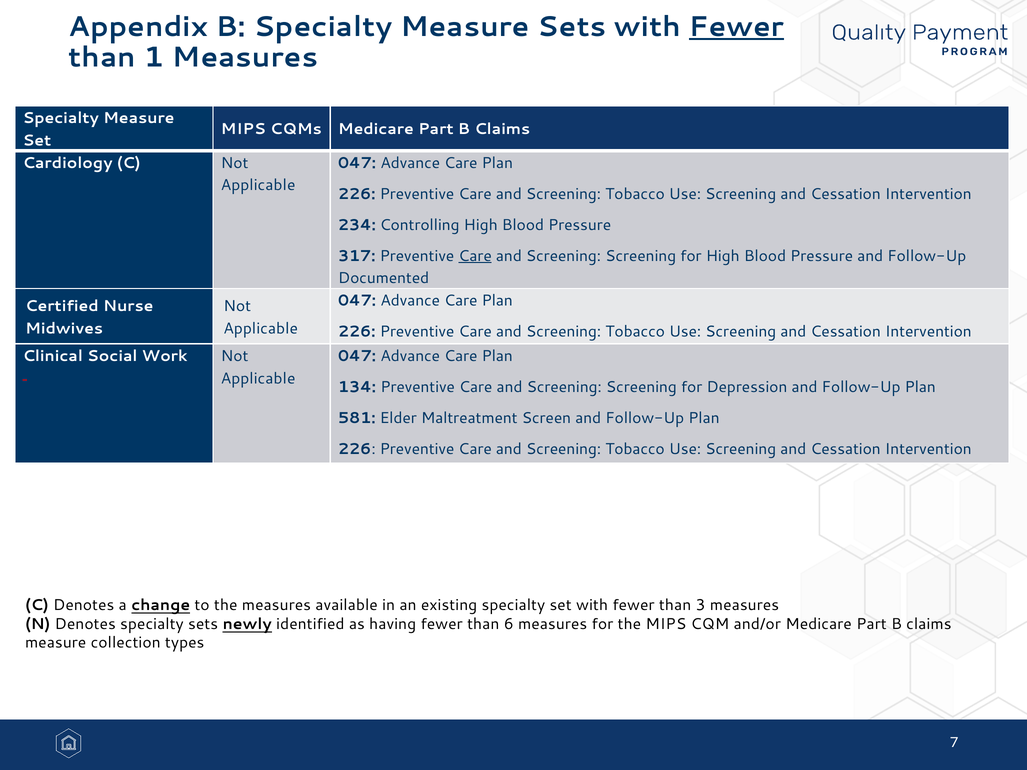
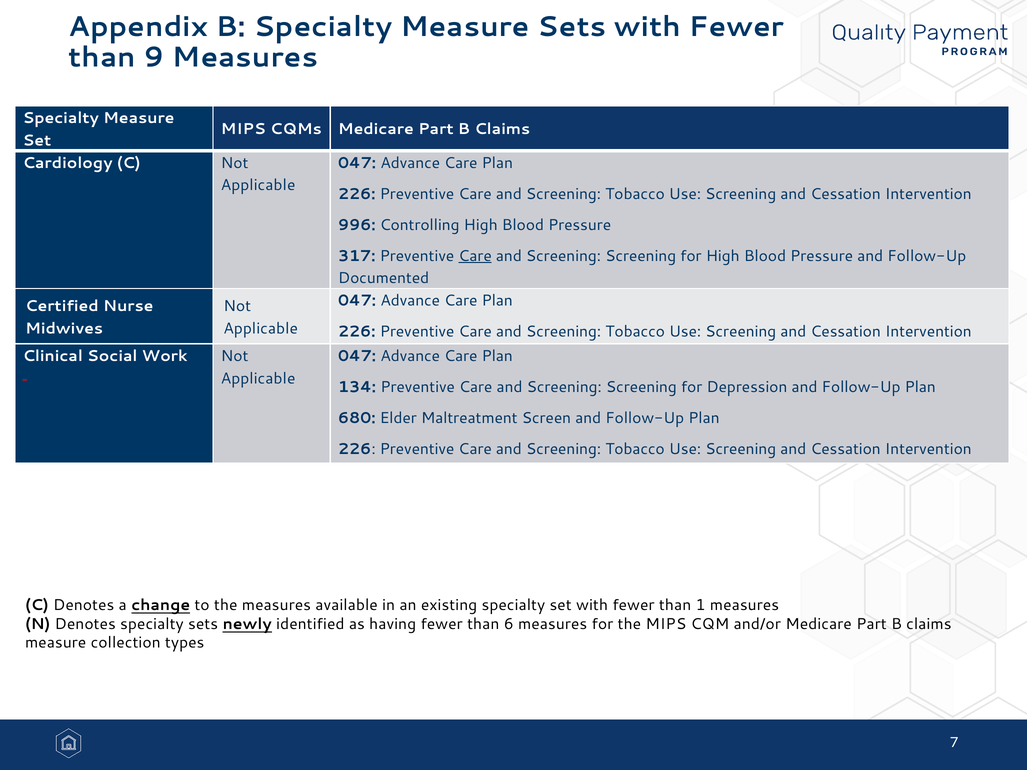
Fewer underline: present -> none (736, 27)
1: 1 -> 9 (154, 58)
234: 234 -> 996 (357, 225)
581: 581 -> 680 (357, 418)
3: 3 -> 1 (701, 605)
